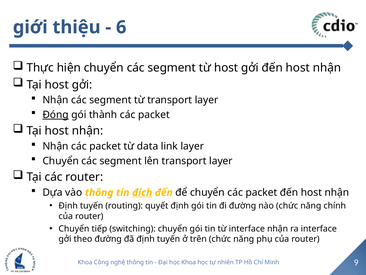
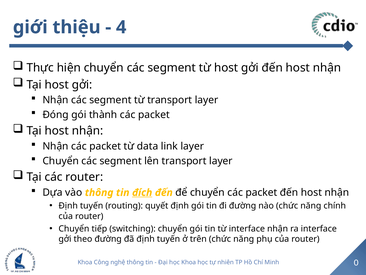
6: 6 -> 4 (121, 27)
Đóng underline: present -> none (56, 115)
9: 9 -> 0 (356, 262)
